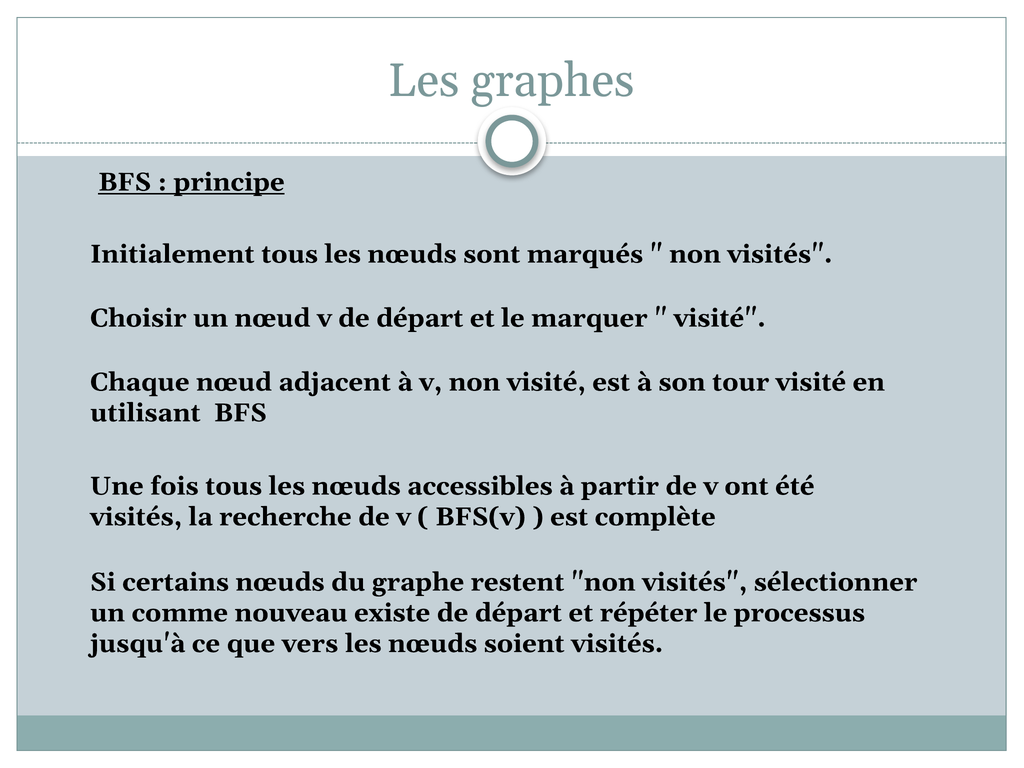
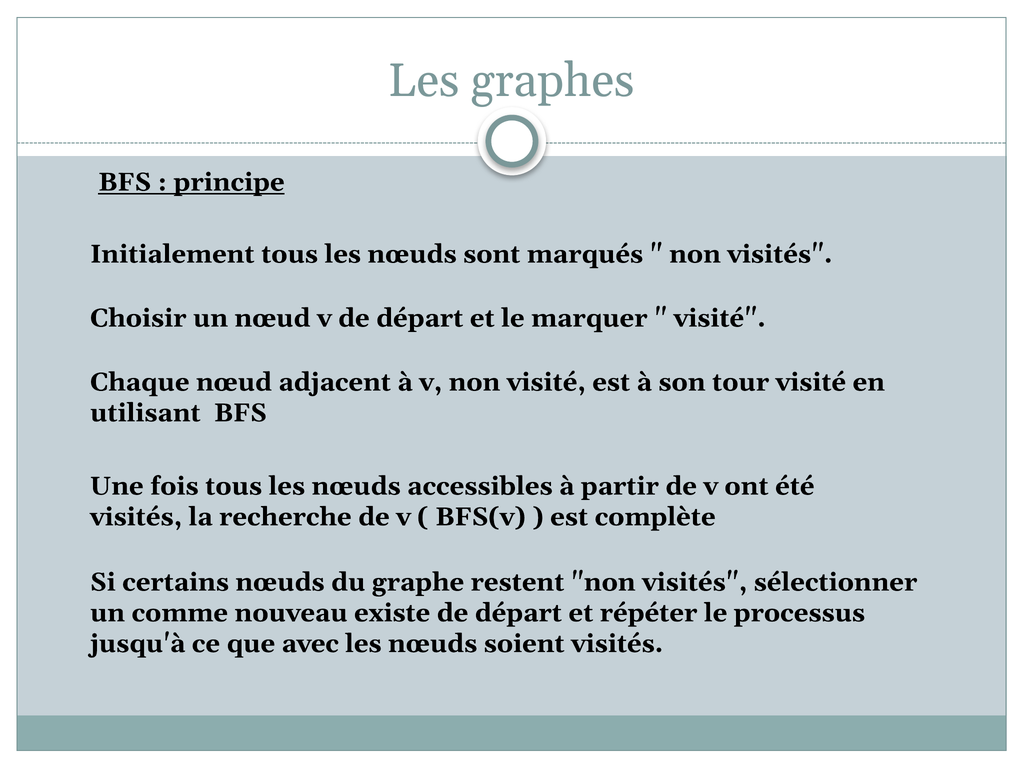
vers: vers -> avec (310, 644)
